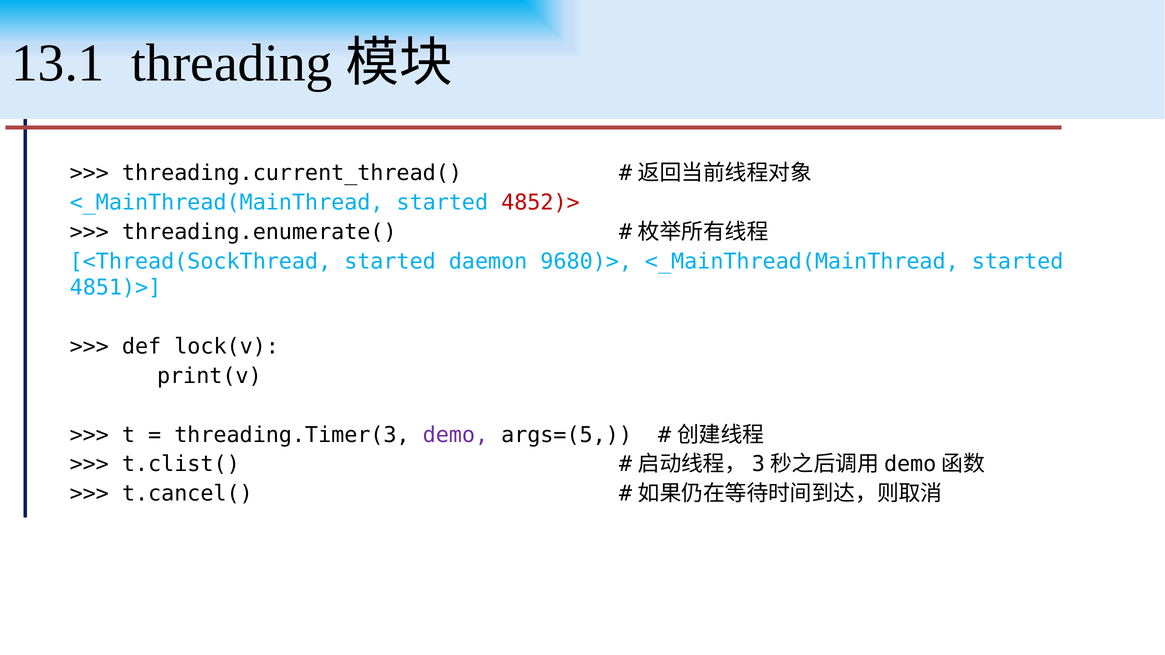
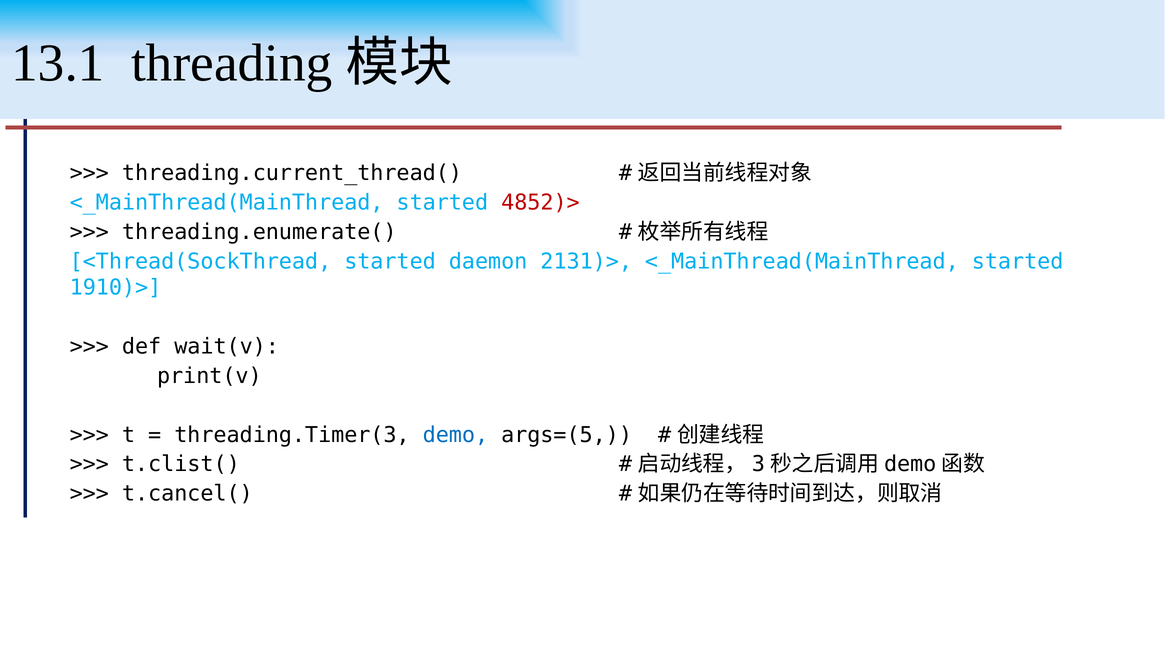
9680)>: 9680)> -> 2131)> (586, 262)
4851)>: 4851)> -> 1910)> (115, 288)
lock(v: lock(v -> wait(v (227, 347)
demo colour: purple -> blue (455, 435)
